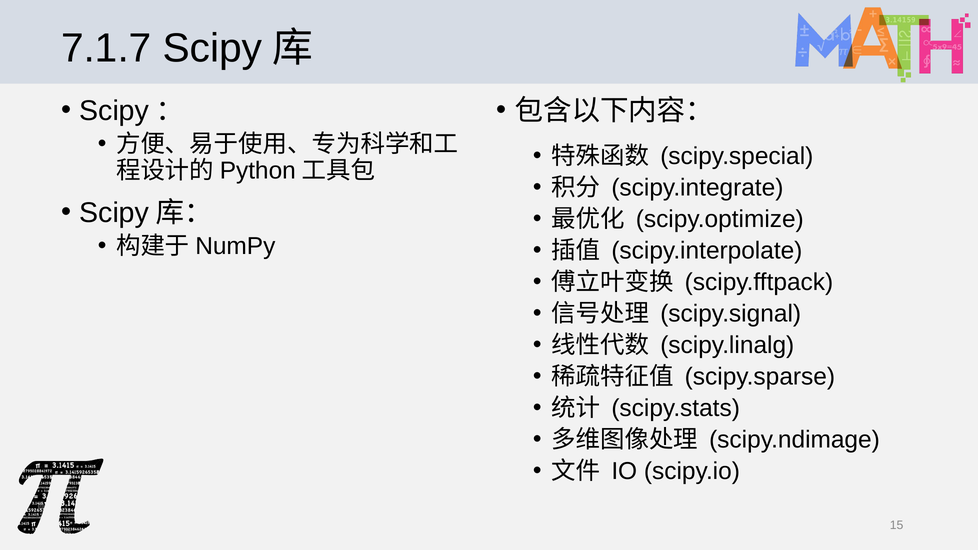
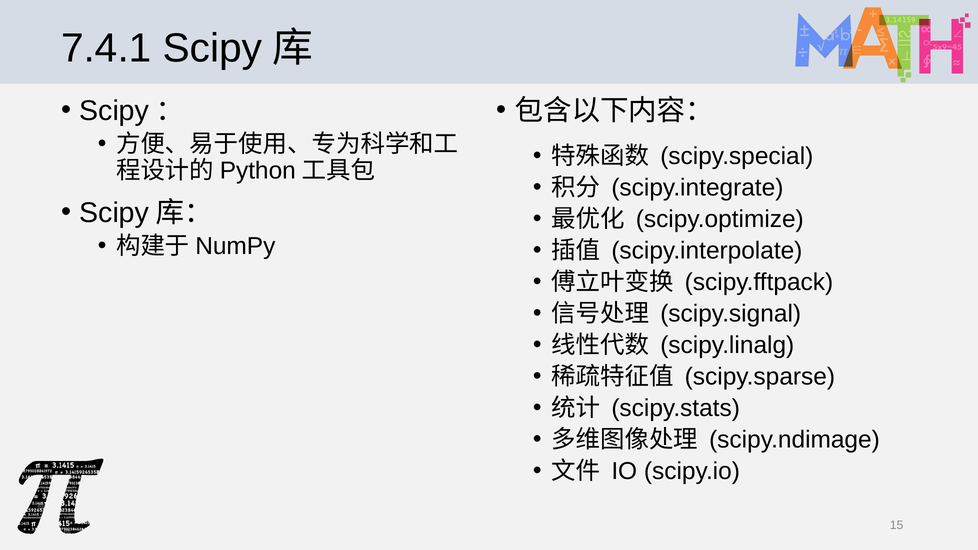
7.1.7: 7.1.7 -> 7.4.1 (106, 48)
